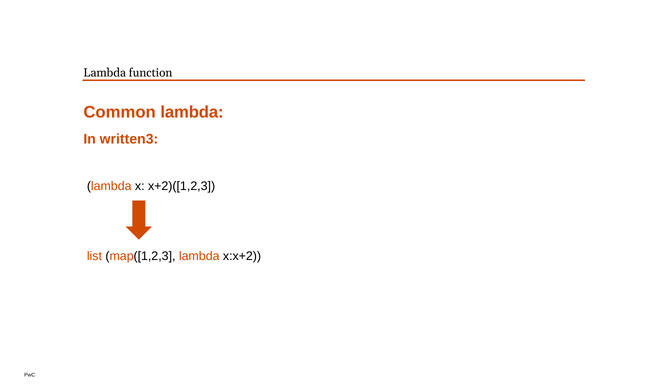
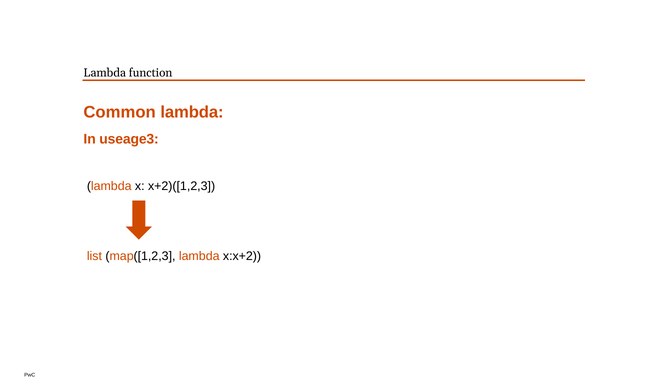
written3: written3 -> useage3 (129, 139)
